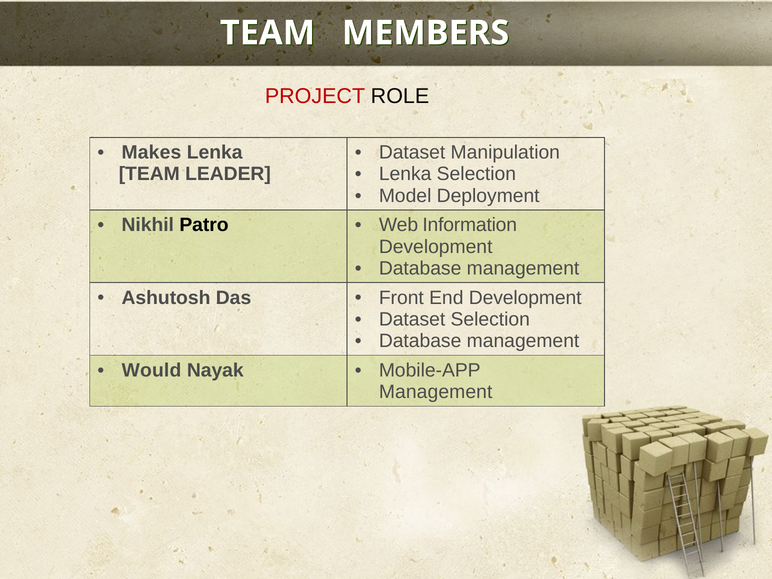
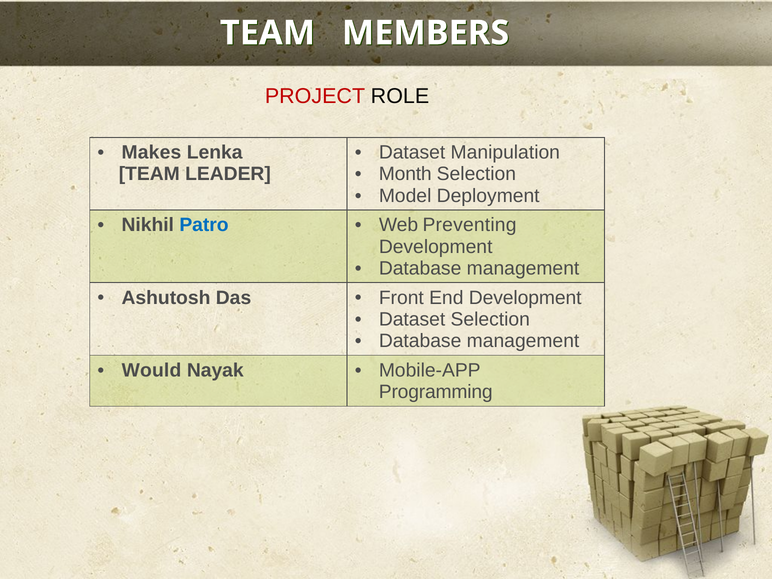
Lenka: Lenka -> Month (405, 174)
Patro colour: black -> blue (204, 225)
Information: Information -> Preventing (470, 225)
Management: Management -> Programming (436, 392)
